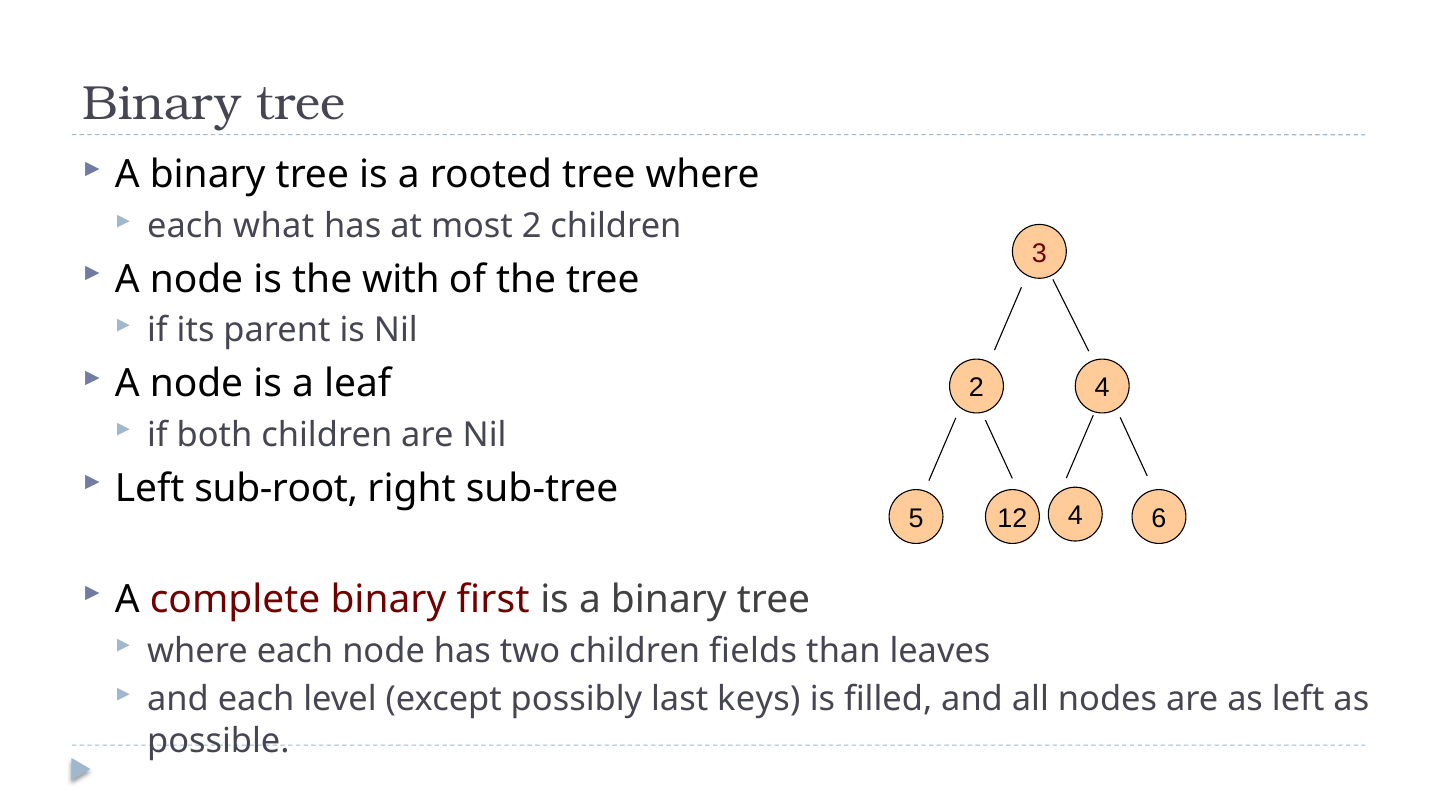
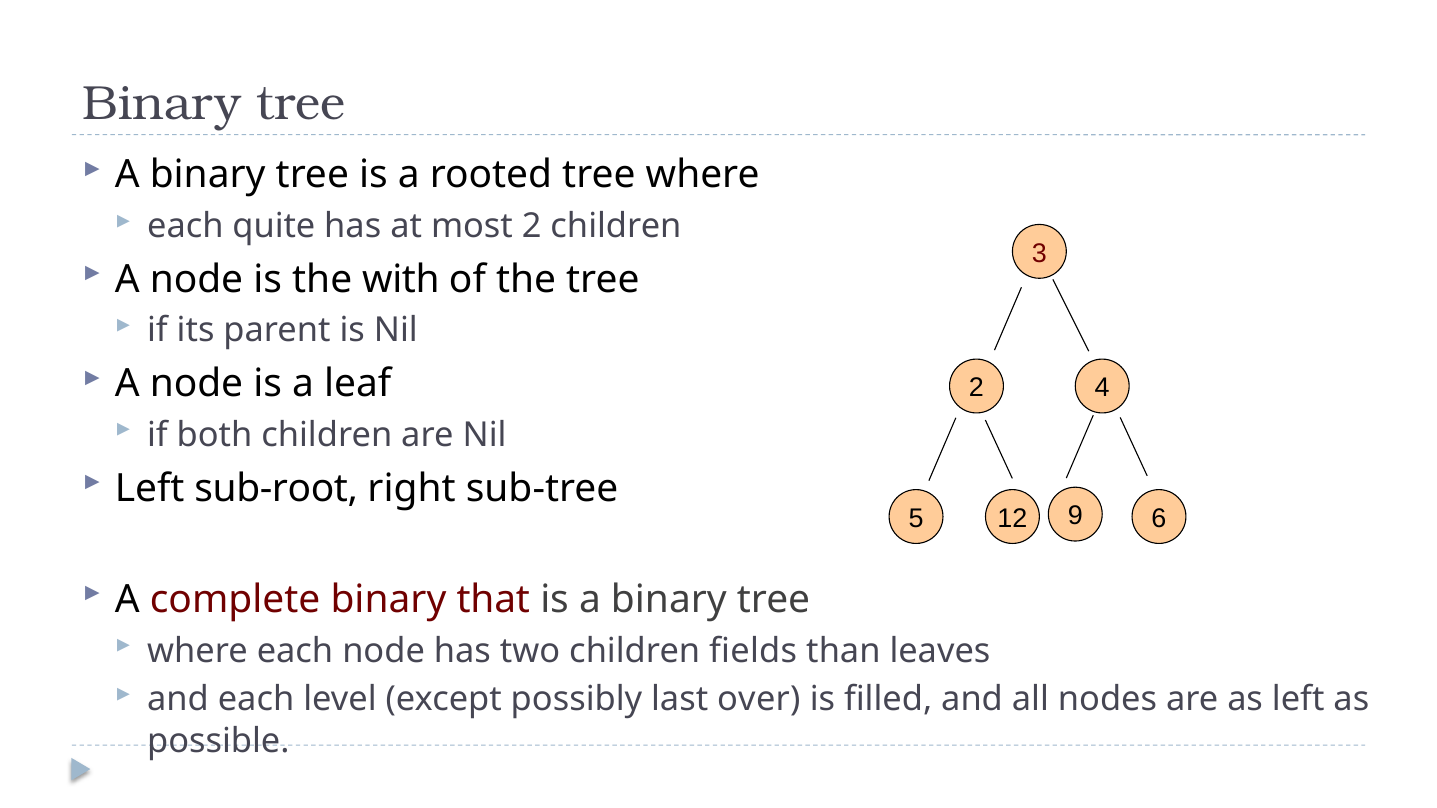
what: what -> quite (274, 226)
12 4: 4 -> 9 (1075, 516)
first: first -> that (493, 600)
keys: keys -> over (759, 700)
